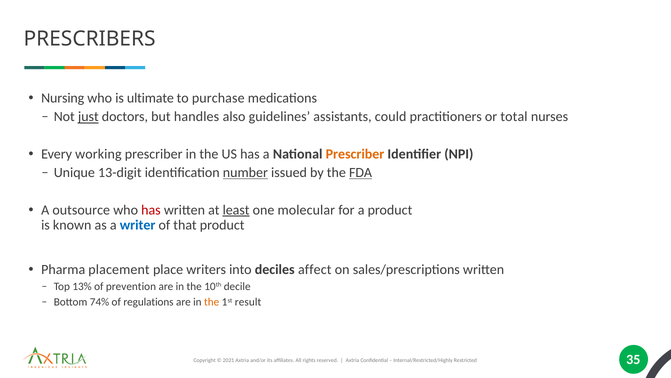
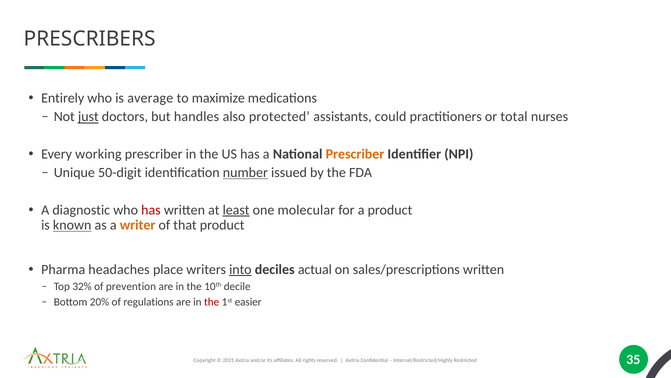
Nursing: Nursing -> Entirely (63, 98)
ultimate: ultimate -> average (150, 98)
purchase: purchase -> maximize (218, 98)
guidelines: guidelines -> protected (279, 117)
13-digit: 13-digit -> 50-digit (120, 173)
FDA underline: present -> none (361, 173)
outsource: outsource -> diagnostic (81, 210)
known underline: none -> present (72, 225)
writer colour: blue -> orange (138, 225)
placement: placement -> headaches (119, 269)
into underline: none -> present (240, 269)
affect: affect -> actual (315, 269)
13%: 13% -> 32% (82, 286)
74%: 74% -> 20% (100, 302)
the colour: orange -> red (212, 302)
result: result -> easier (248, 302)
